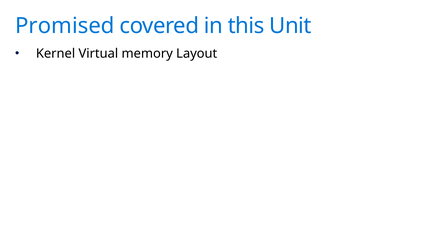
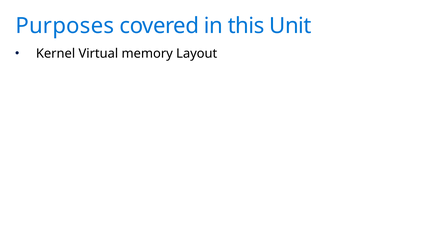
Promised: Promised -> Purposes (65, 26)
